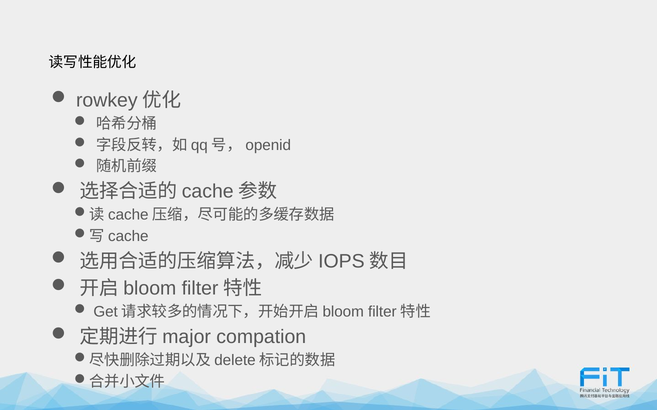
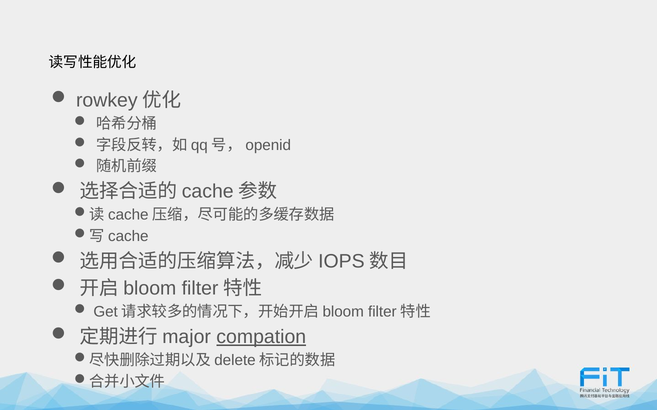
compation underline: none -> present (261, 337)
